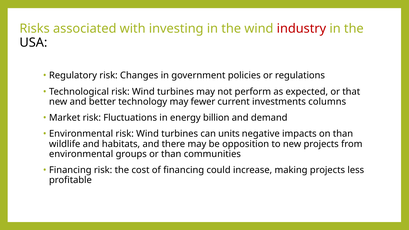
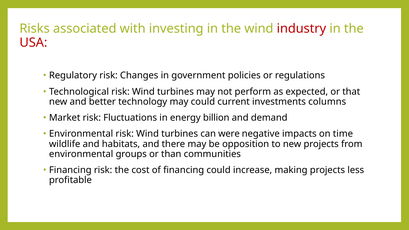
USA colour: black -> red (33, 43)
may fewer: fewer -> could (203, 102)
units: units -> were (229, 134)
on than: than -> time (343, 134)
